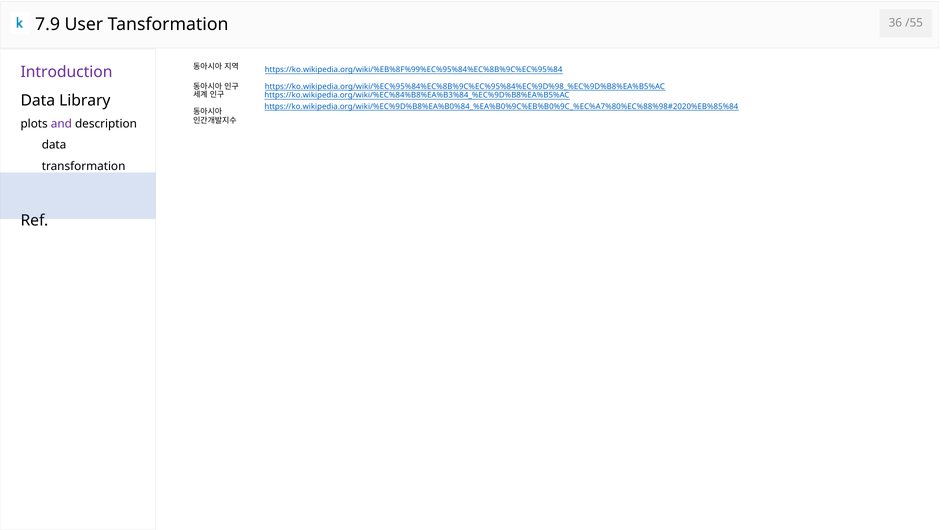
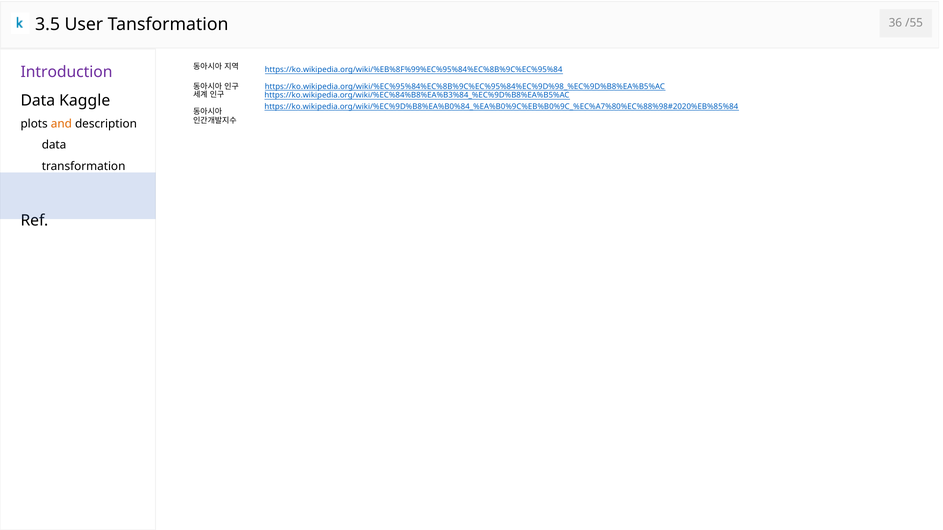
7.9: 7.9 -> 3.5 (48, 25)
Library: Library -> Kaggle (85, 101)
and colour: purple -> orange (61, 124)
